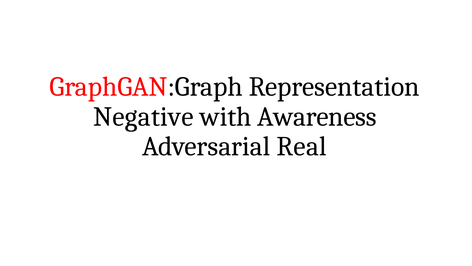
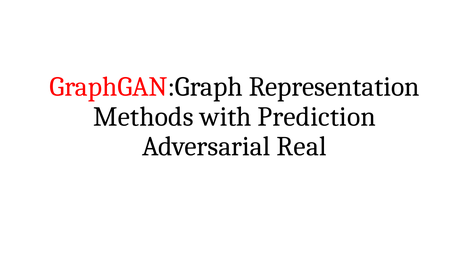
Negative: Negative -> Methods (143, 116)
Awareness: Awareness -> Prediction (317, 116)
